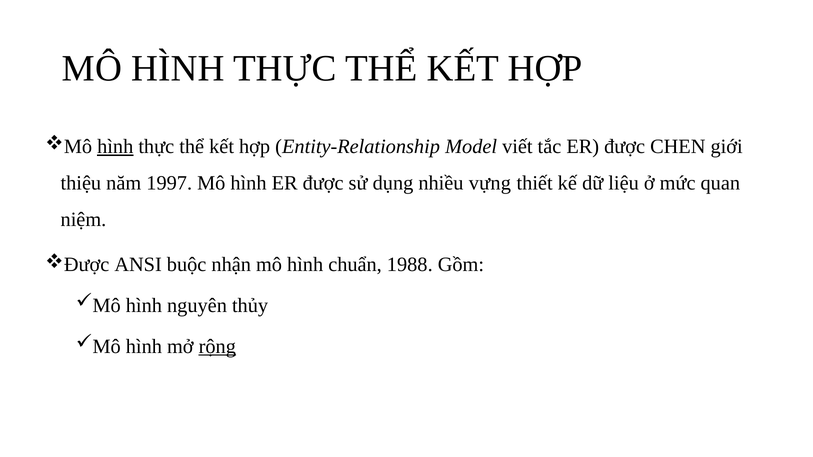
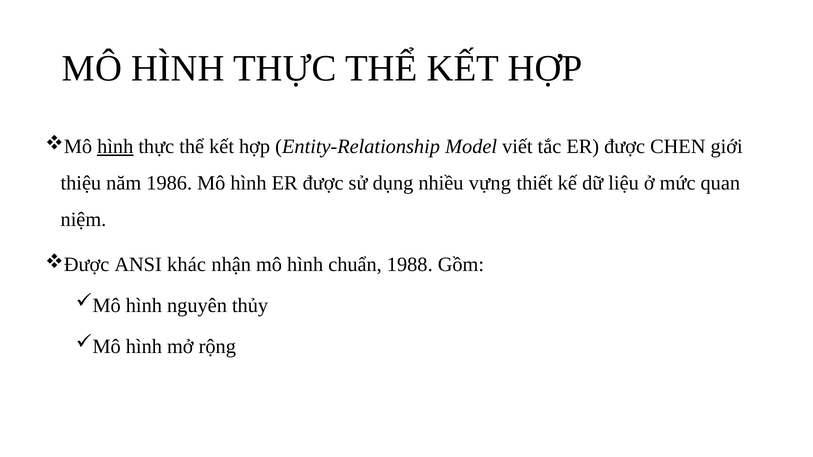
1997: 1997 -> 1986 (169, 183)
buộc: buộc -> khác (187, 265)
rộng underline: present -> none (217, 347)
